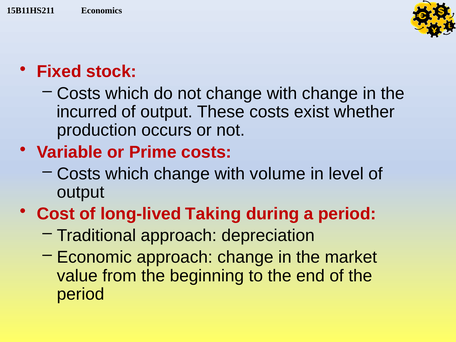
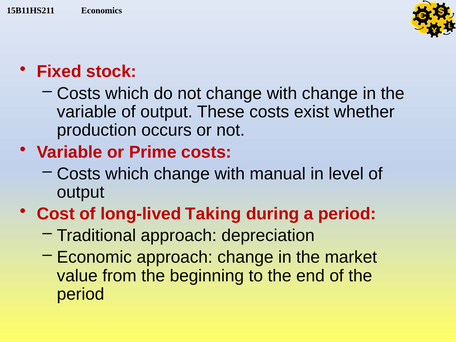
incurred: incurred -> variable (87, 112)
volume: volume -> manual (278, 174)
